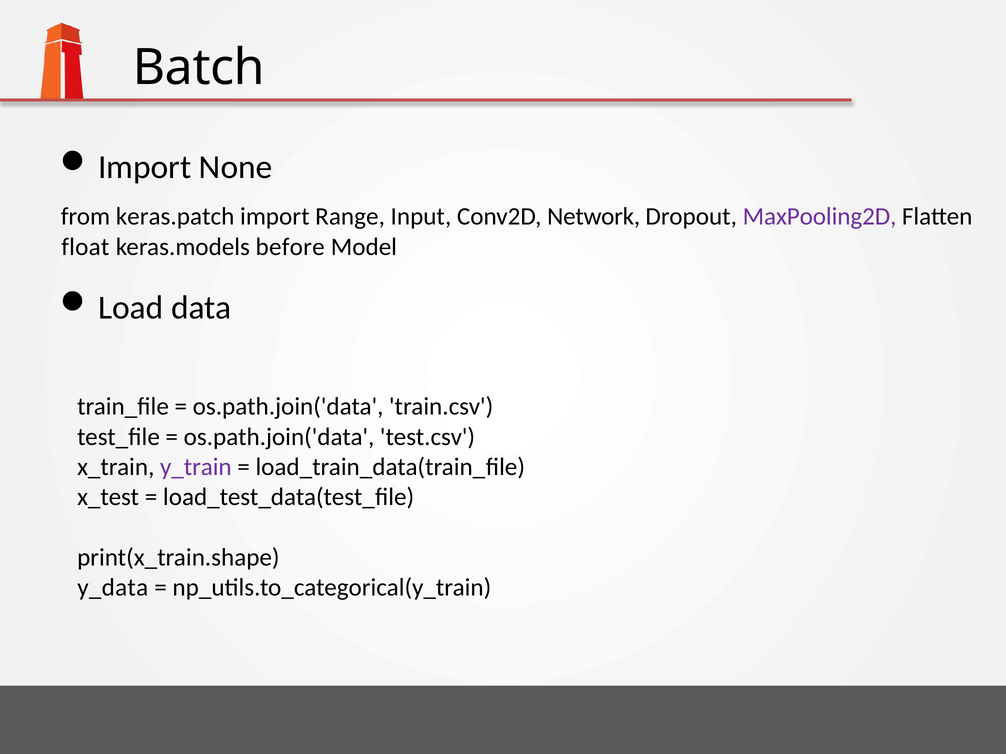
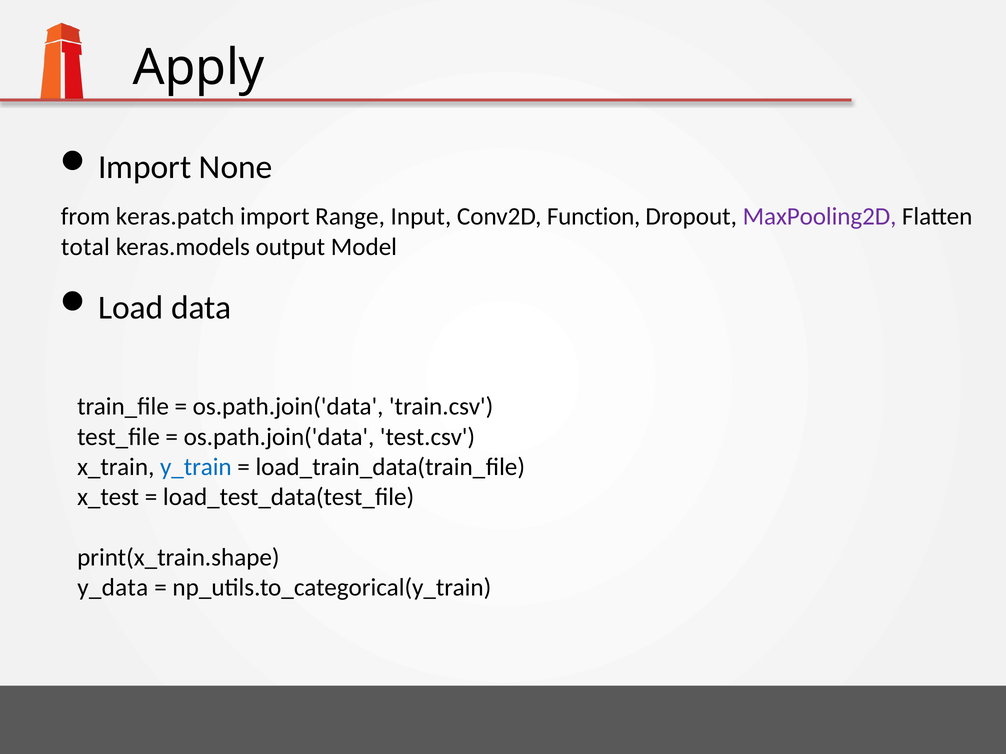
Batch: Batch -> Apply (199, 68)
Network: Network -> Function (594, 217)
float: float -> total (85, 247)
before: before -> output (290, 247)
y_train colour: purple -> blue (196, 467)
